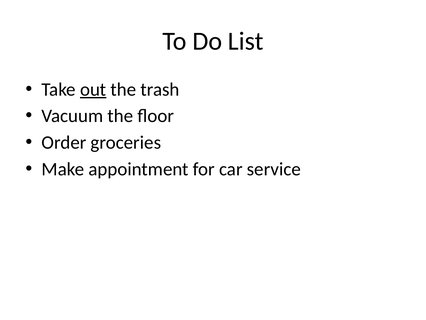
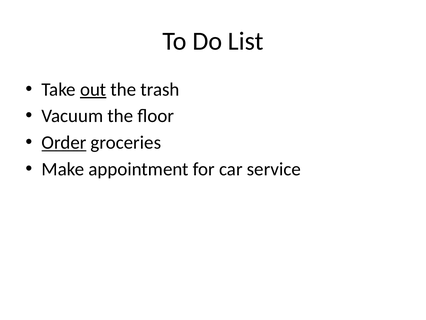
Order underline: none -> present (64, 142)
